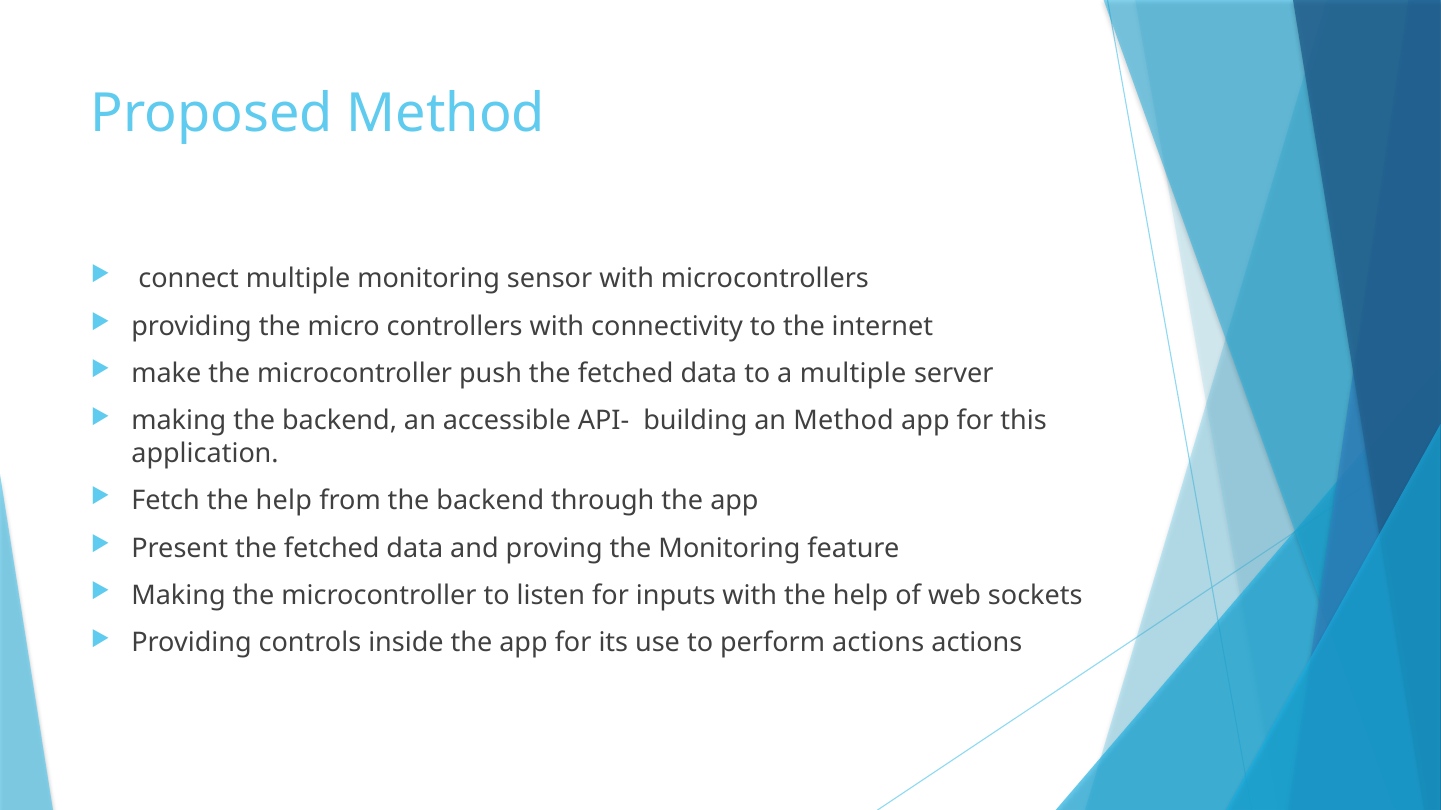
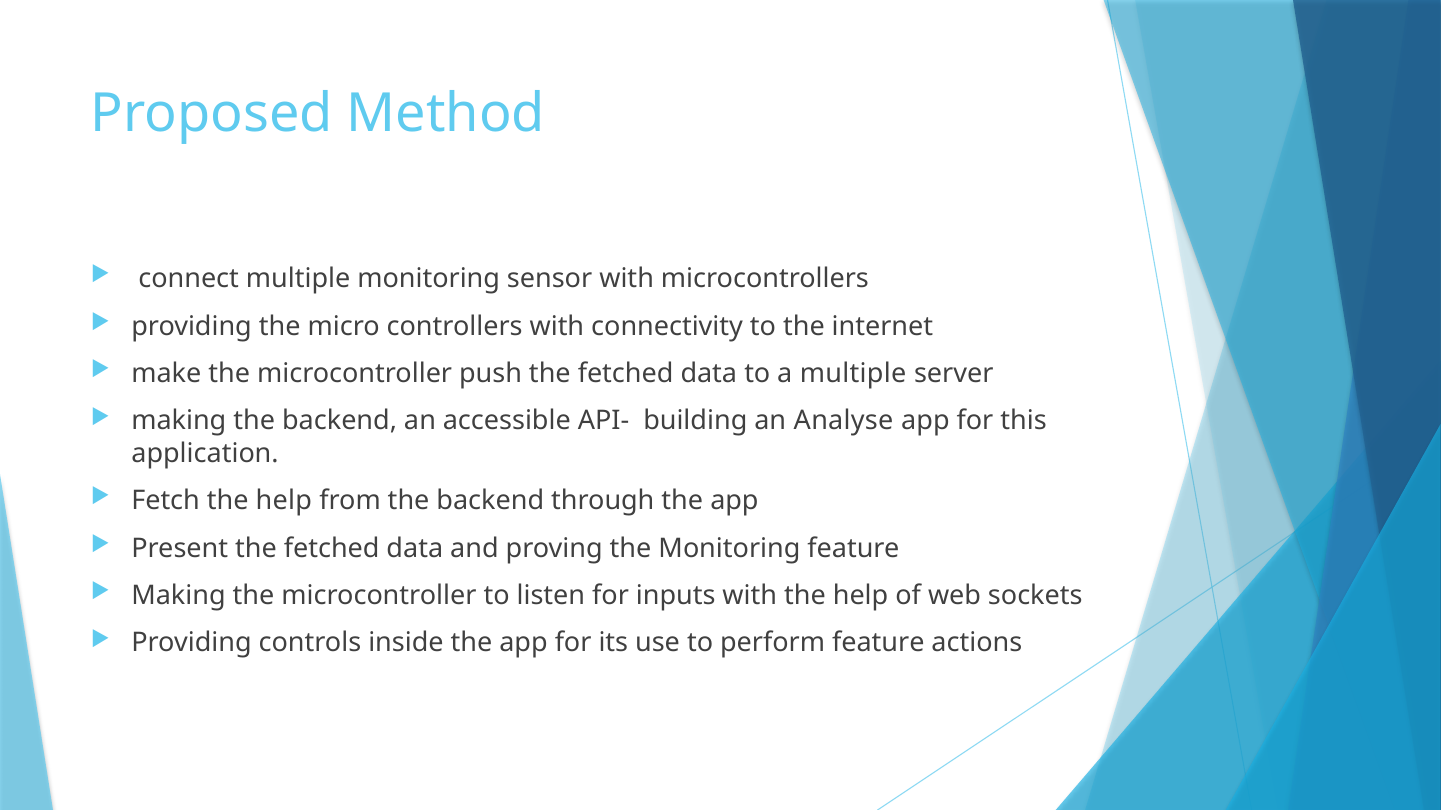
an Method: Method -> Analyse (844, 421)
perform actions: actions -> feature (878, 643)
